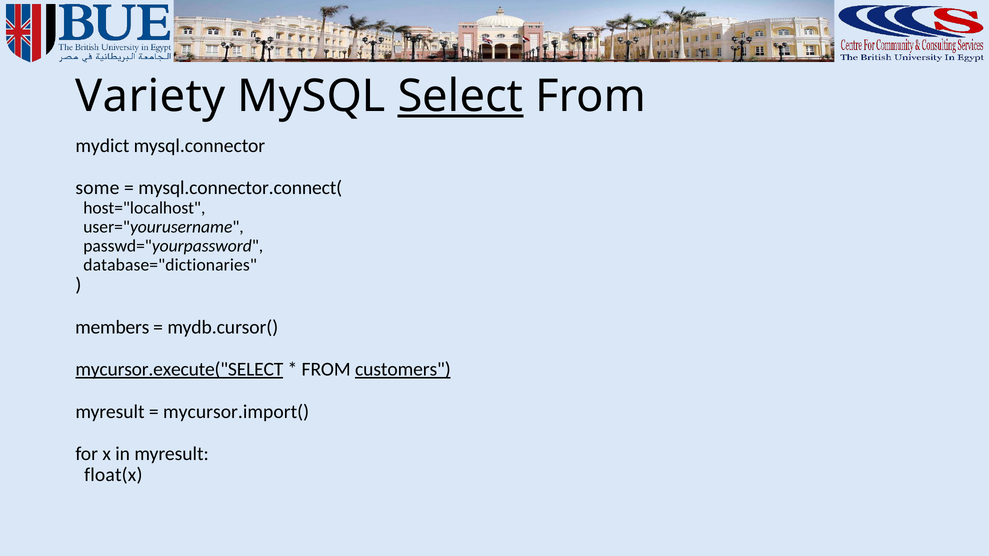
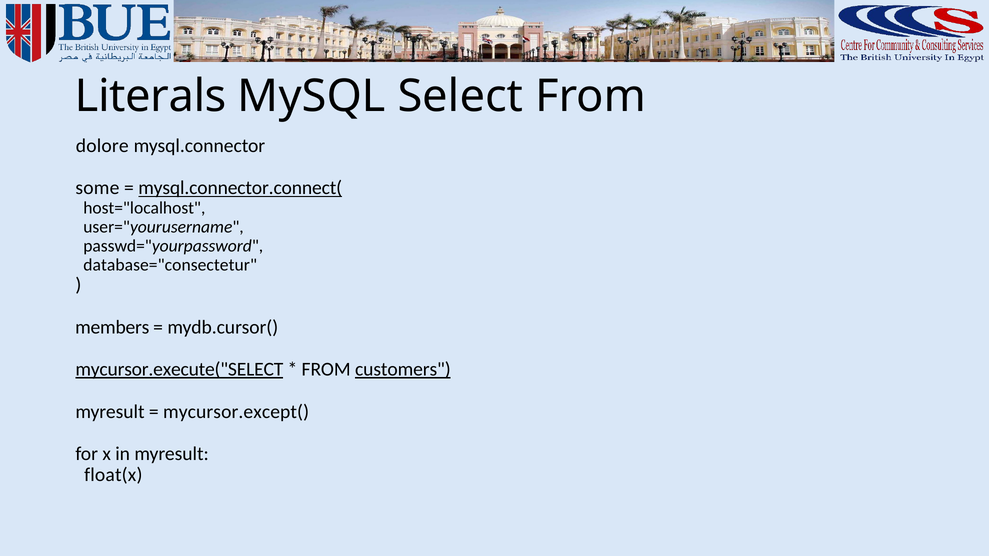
Variety: Variety -> Literals (151, 97)
Select underline: present -> none (460, 97)
mydict: mydict -> dolore (102, 146)
mysql.connector.connect( underline: none -> present (240, 188)
database="dictionaries: database="dictionaries -> database="consectetur (170, 265)
mycursor.import(: mycursor.import( -> mycursor.except( (236, 412)
